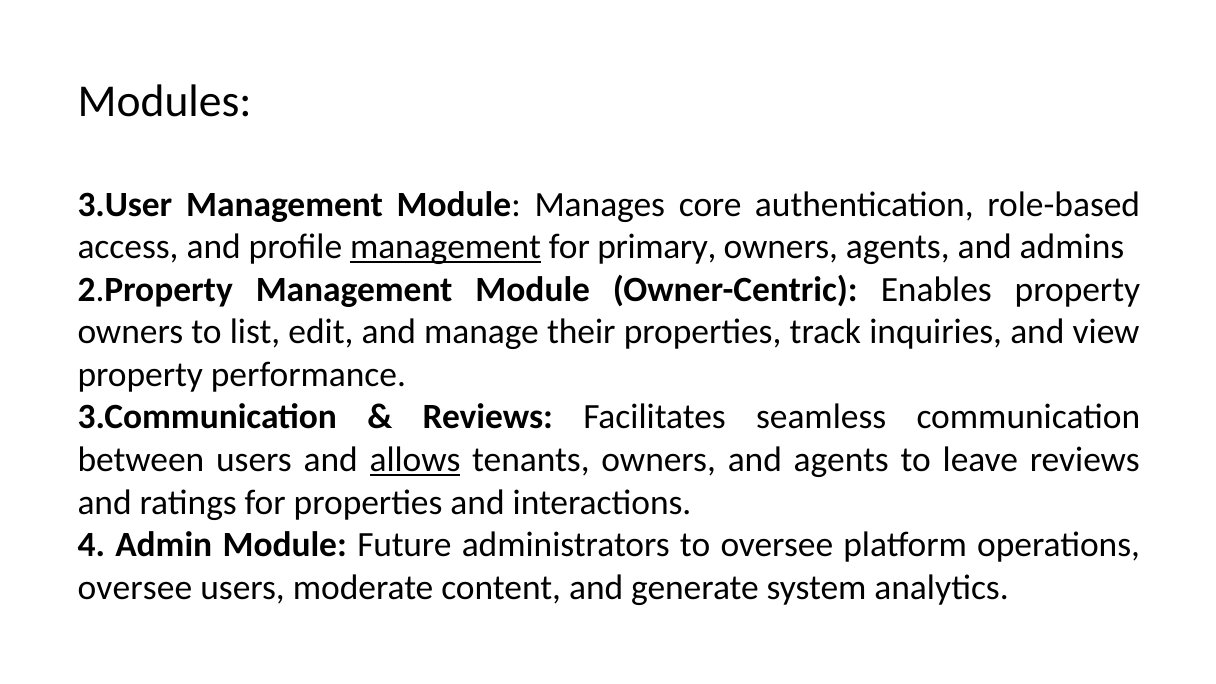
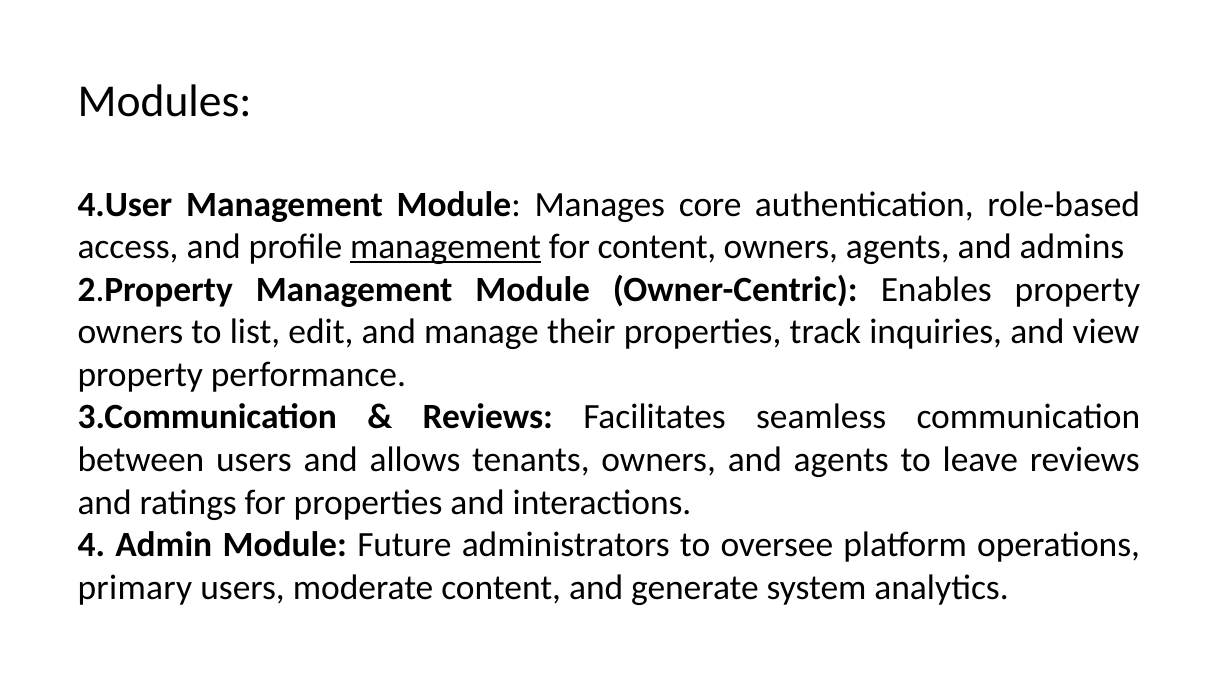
3.User: 3.User -> 4.User (125, 204)
for primary: primary -> content (657, 247)
allows underline: present -> none (415, 460)
oversee: oversee -> primary (135, 588)
